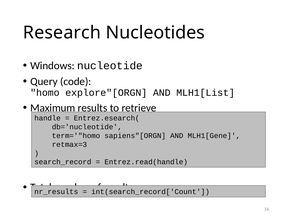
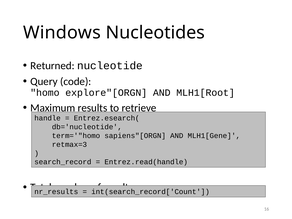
Research: Research -> Windows (62, 33)
Windows: Windows -> Returned (52, 66)
MLH1[List: MLH1[List -> MLH1[Root (206, 93)
